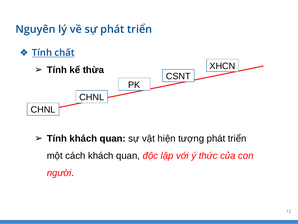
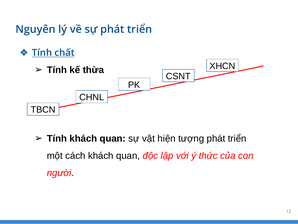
CHNL: CHNL -> TBCN (43, 110)
